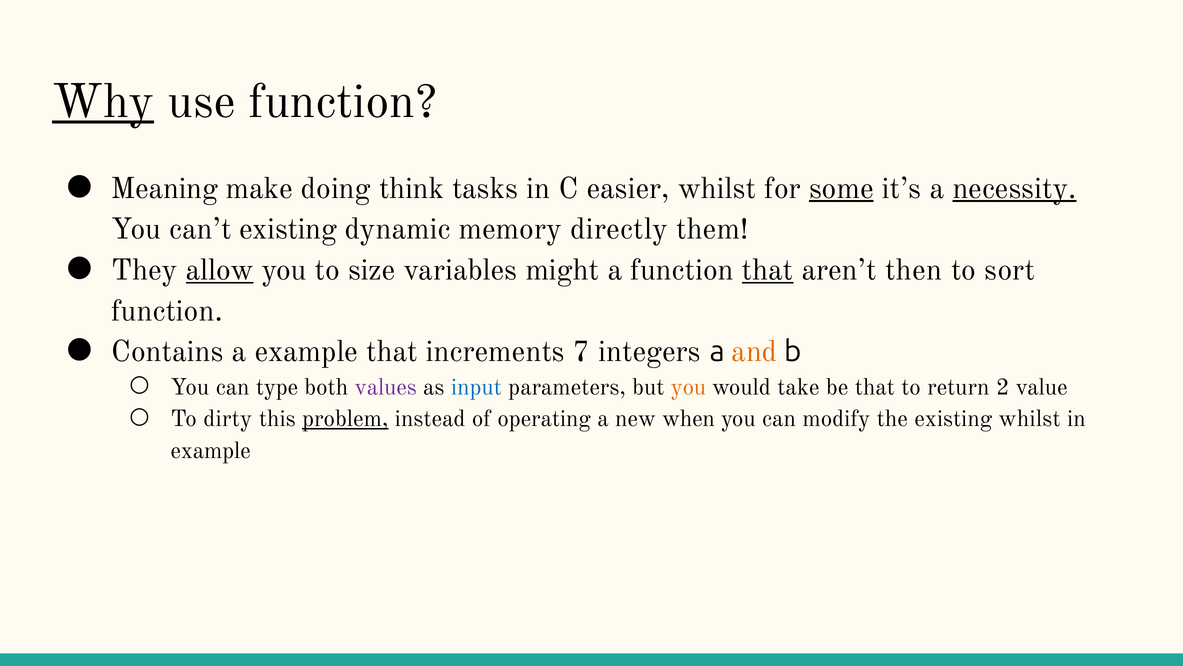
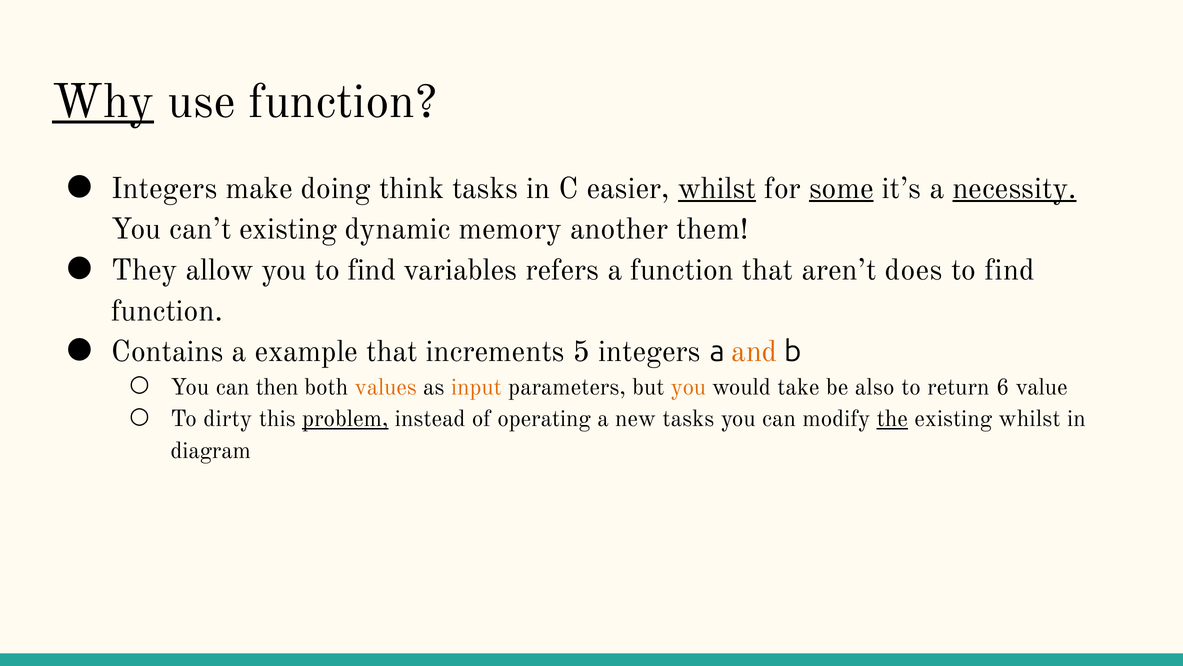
Meaning: Meaning -> Integers (164, 188)
whilst underline: none -> present (717, 188)
directly: directly -> another (619, 229)
allow underline: present -> none (220, 270)
you to size: size -> find (372, 270)
might: might -> refers (562, 270)
that underline: present -> none (768, 270)
then: then -> does (914, 270)
sort: sort -> find (1010, 270)
7: 7 -> 5 (581, 351)
type: type -> then (277, 387)
values colour: purple -> orange (386, 387)
input colour: blue -> orange (476, 387)
be that: that -> also (875, 387)
2: 2 -> 6 (1003, 387)
new when: when -> tasks (688, 418)
the underline: none -> present (892, 418)
example: example -> diagram (211, 450)
